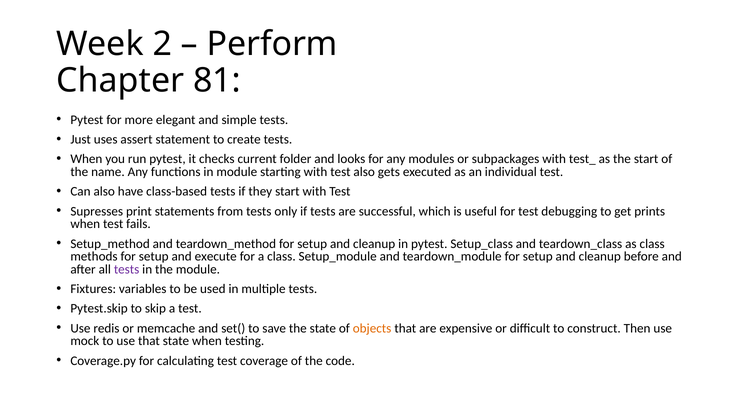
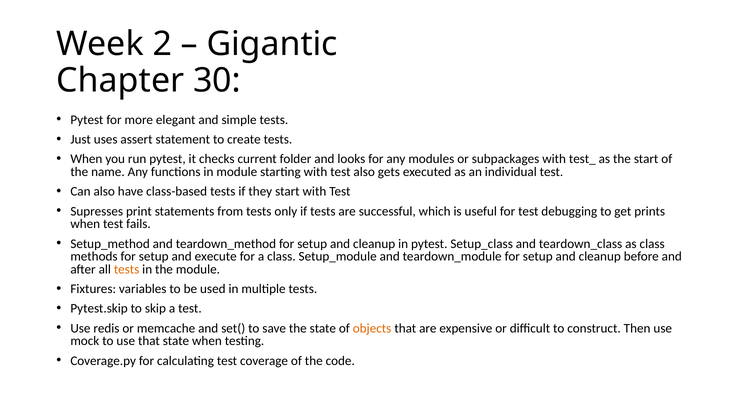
Perform: Perform -> Gigantic (272, 44)
81: 81 -> 30 (217, 81)
tests colour: purple -> orange (127, 269)
